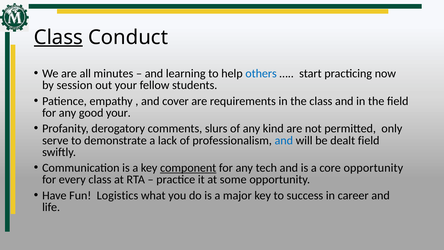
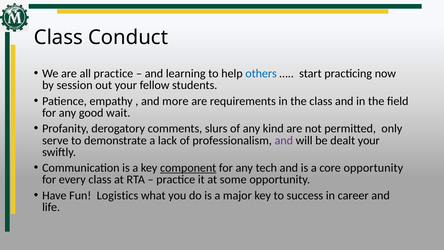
Class underline: present -> none (58, 37)
all minutes: minutes -> practice (113, 74)
cover: cover -> more (175, 101)
good your: your -> wait (118, 113)
and colour: blue -> purple (284, 140)
dealt field: field -> your (369, 140)
